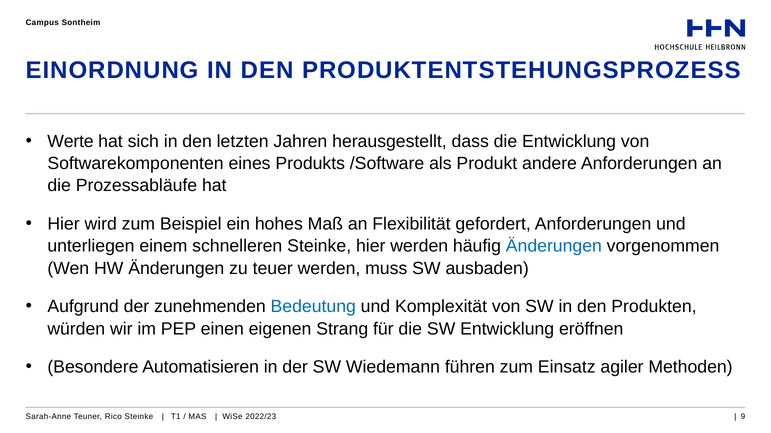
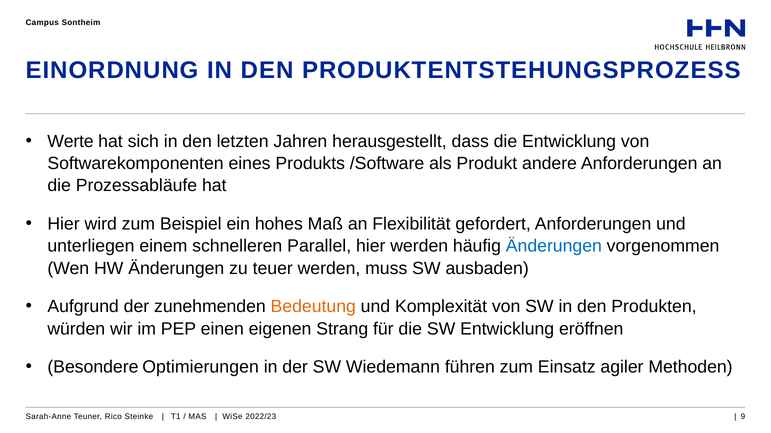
schnelleren Steinke: Steinke -> Parallel (319, 247)
Bedeutung colour: blue -> orange (313, 307)
Automatisieren: Automatisieren -> Optimierungen (201, 368)
